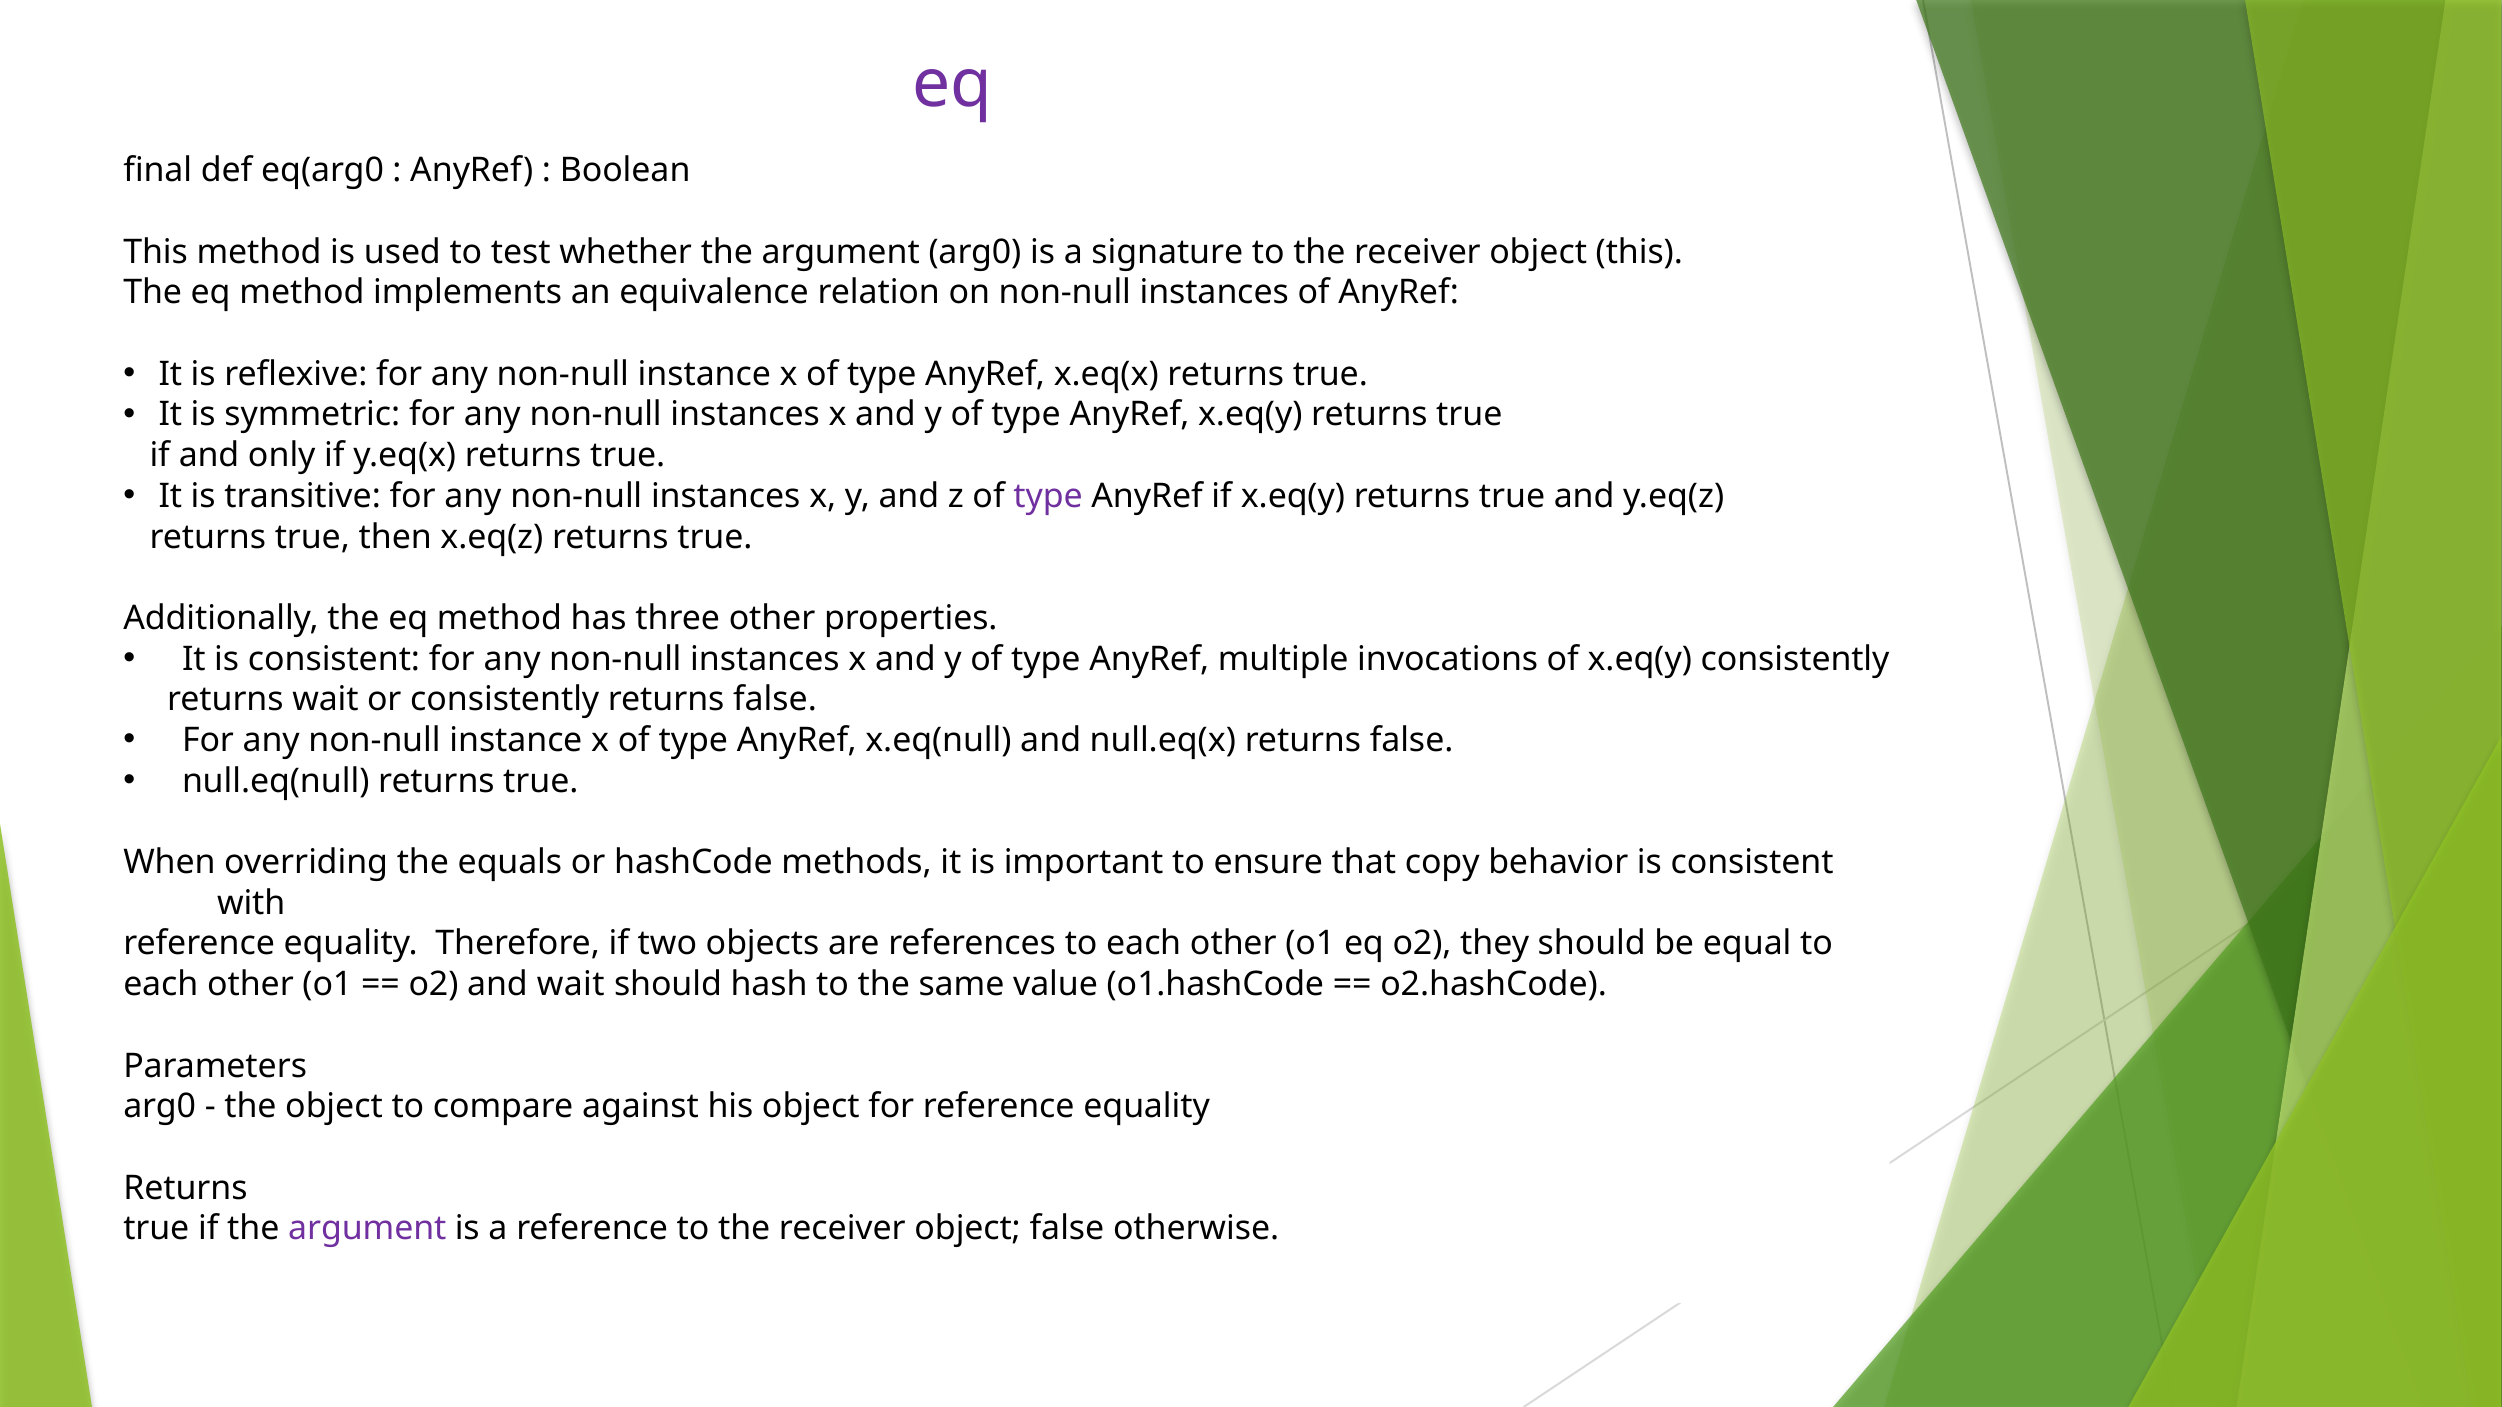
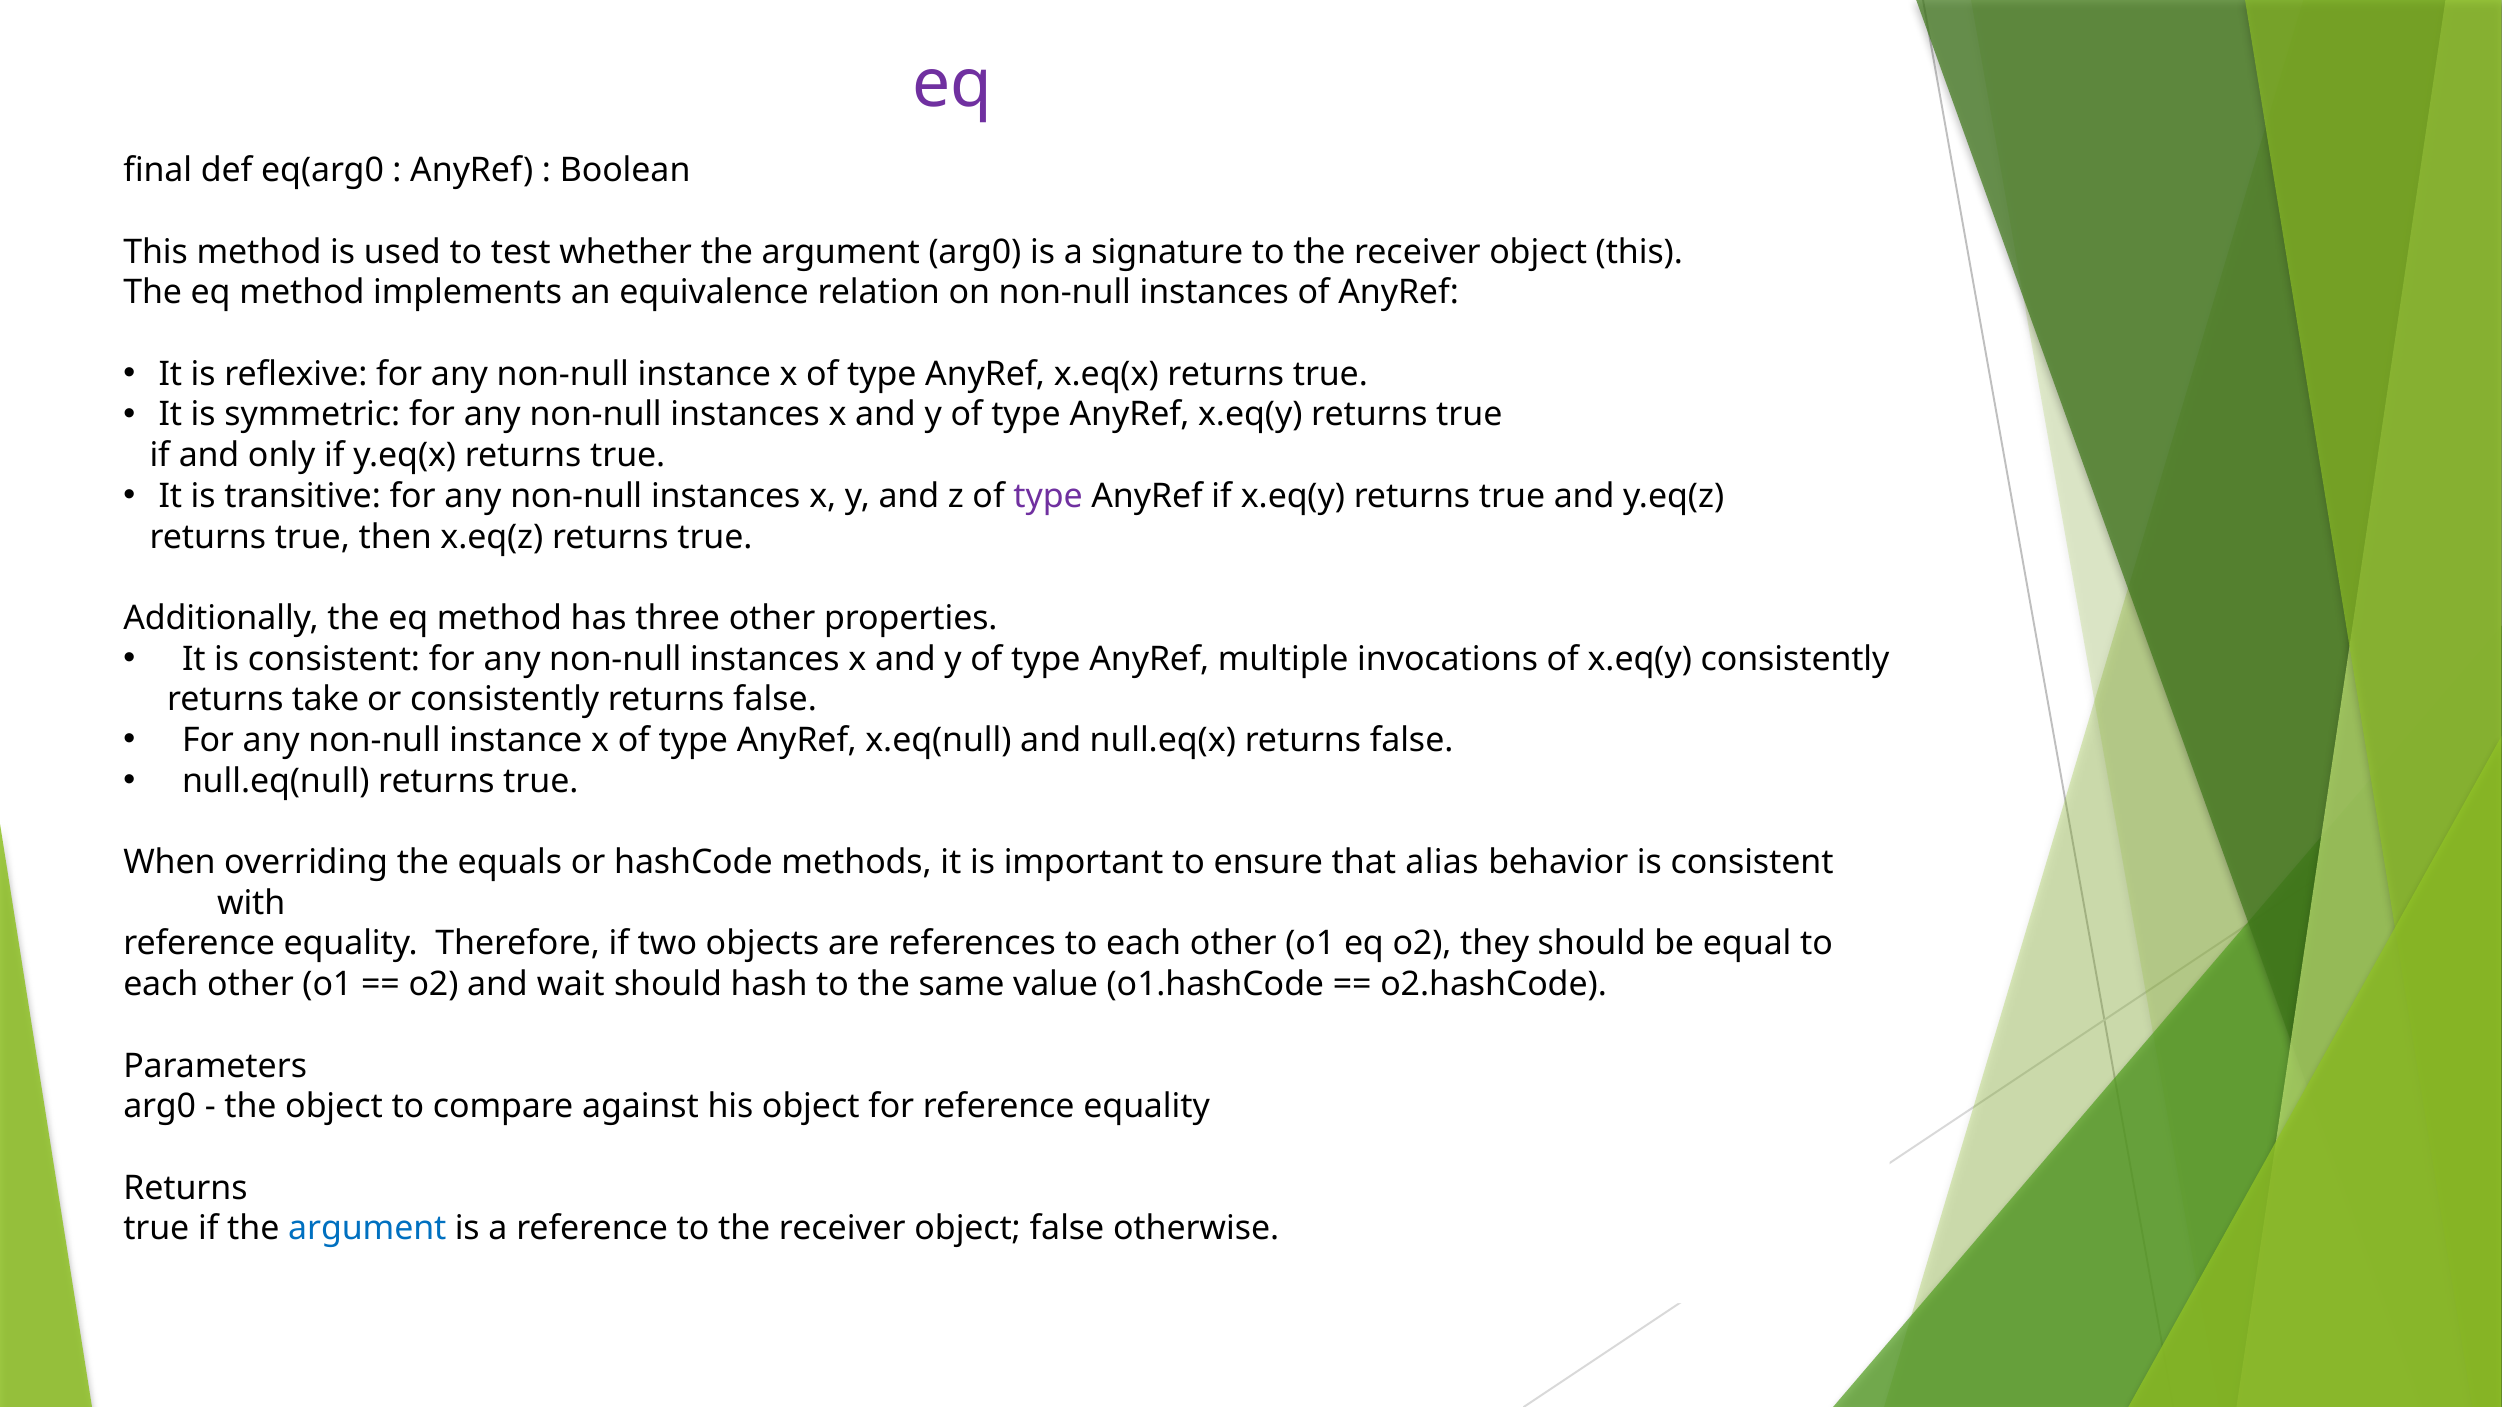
returns wait: wait -> take (325, 700)
copy: copy -> alias (1442, 863)
argument colour: purple -> blue (367, 1229)
